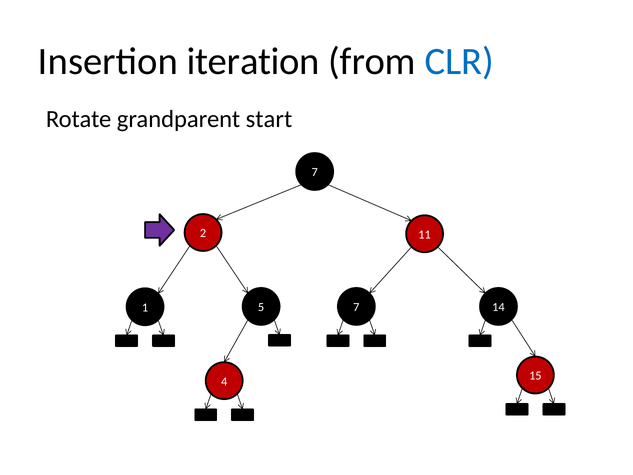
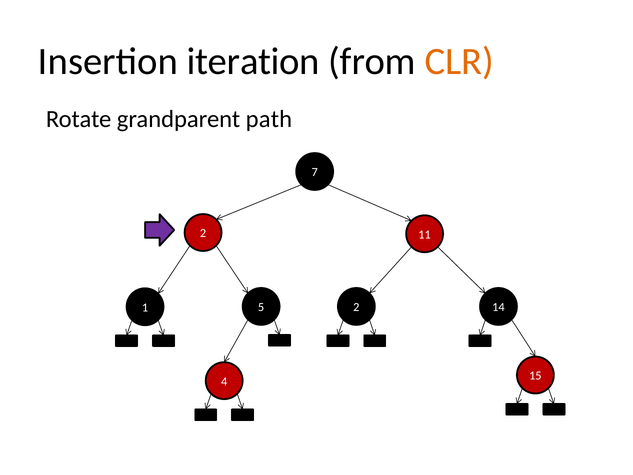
CLR colour: blue -> orange (459, 61)
start: start -> path (269, 119)
5 7: 7 -> 2 (356, 307)
